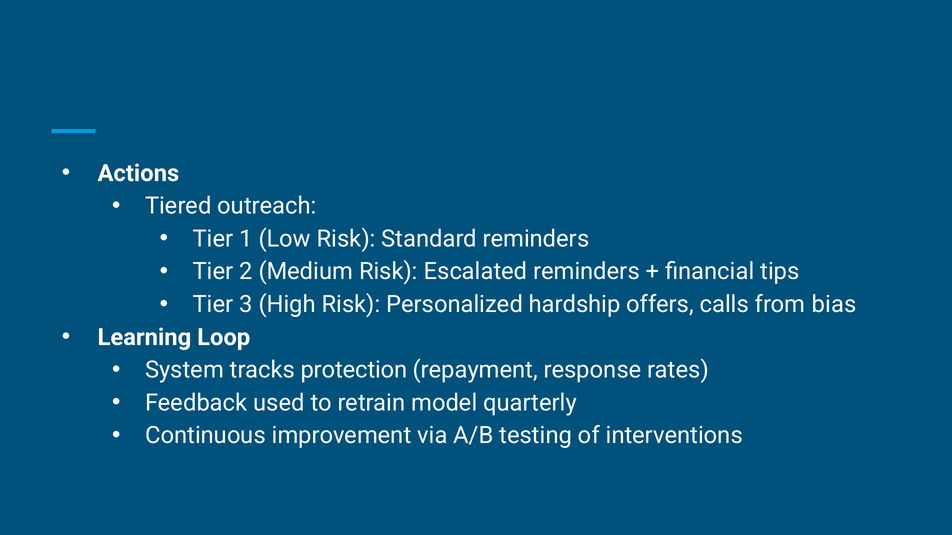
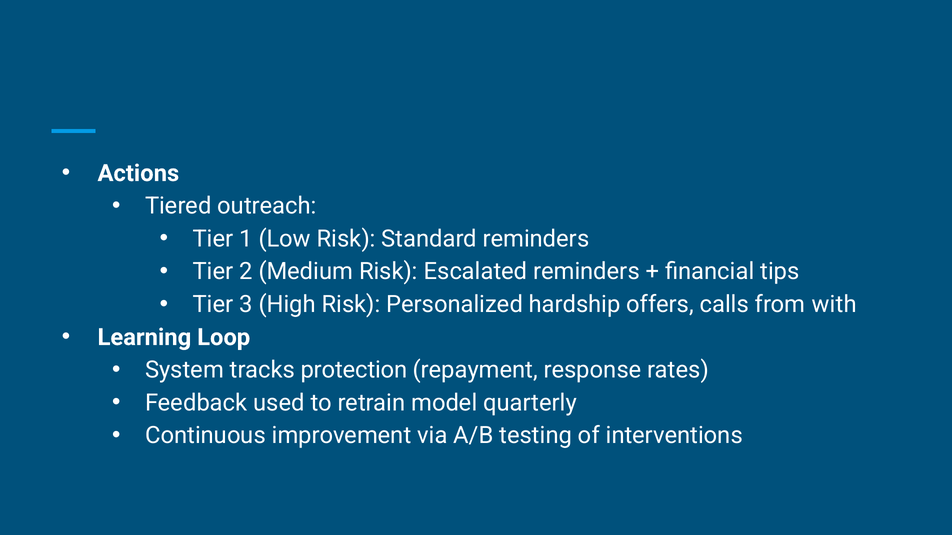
bias: bias -> with (834, 305)
